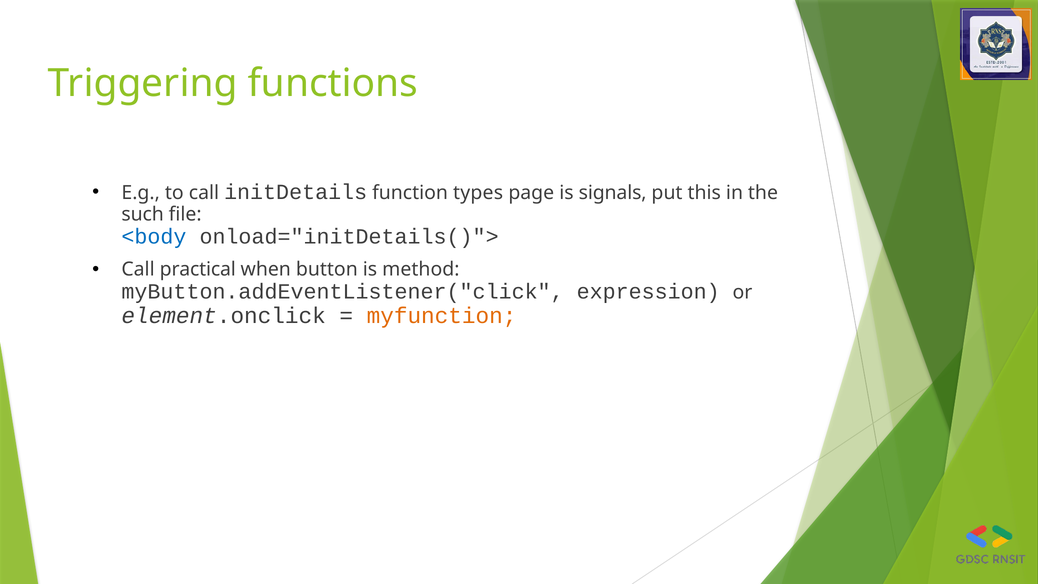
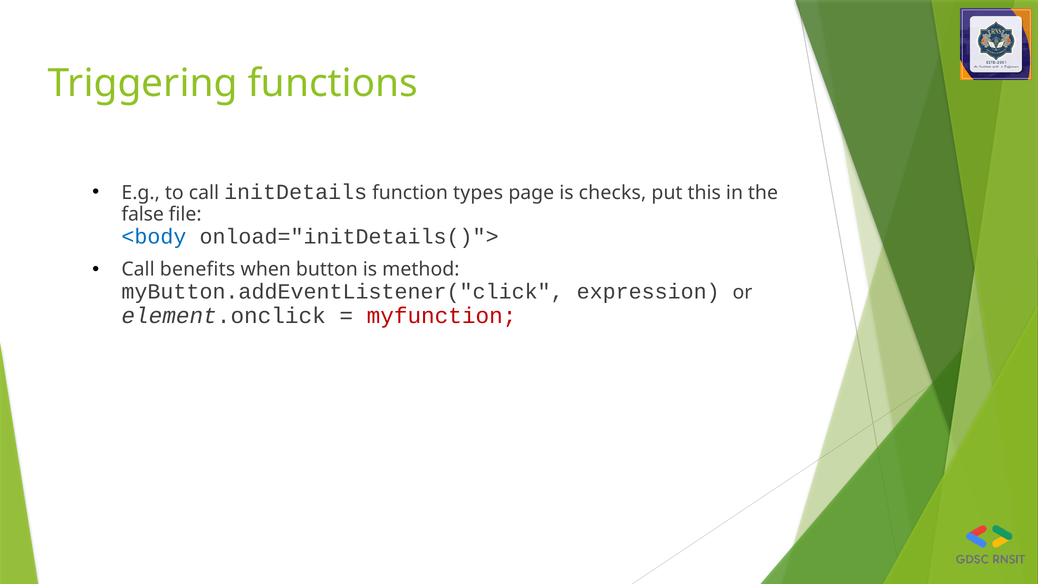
signals: signals -> checks (612, 193)
such: such -> false (143, 214)
practical: practical -> benefits (198, 269)
myfunction colour: orange -> red (442, 316)
